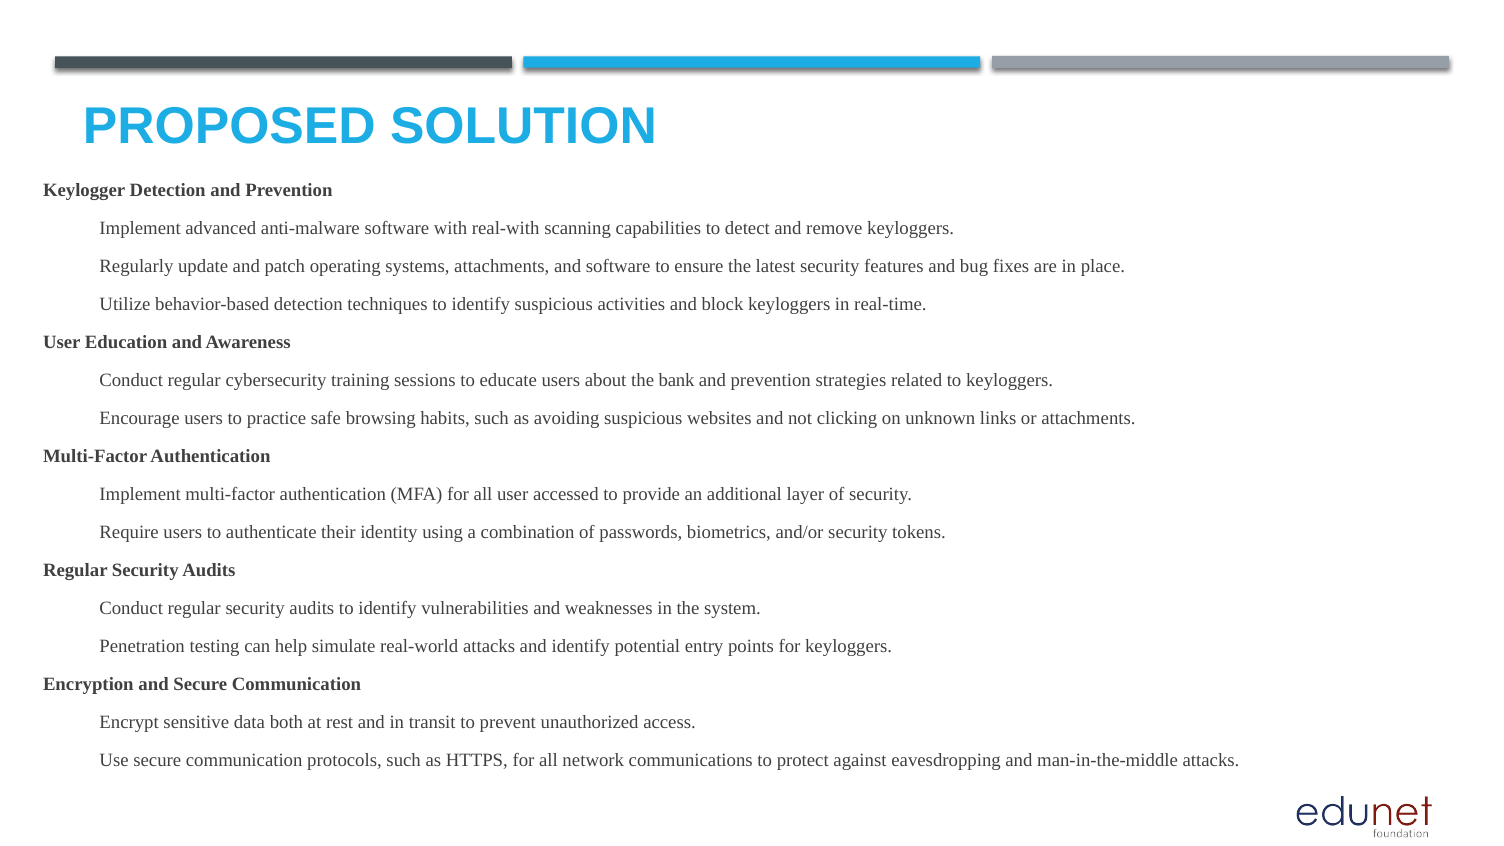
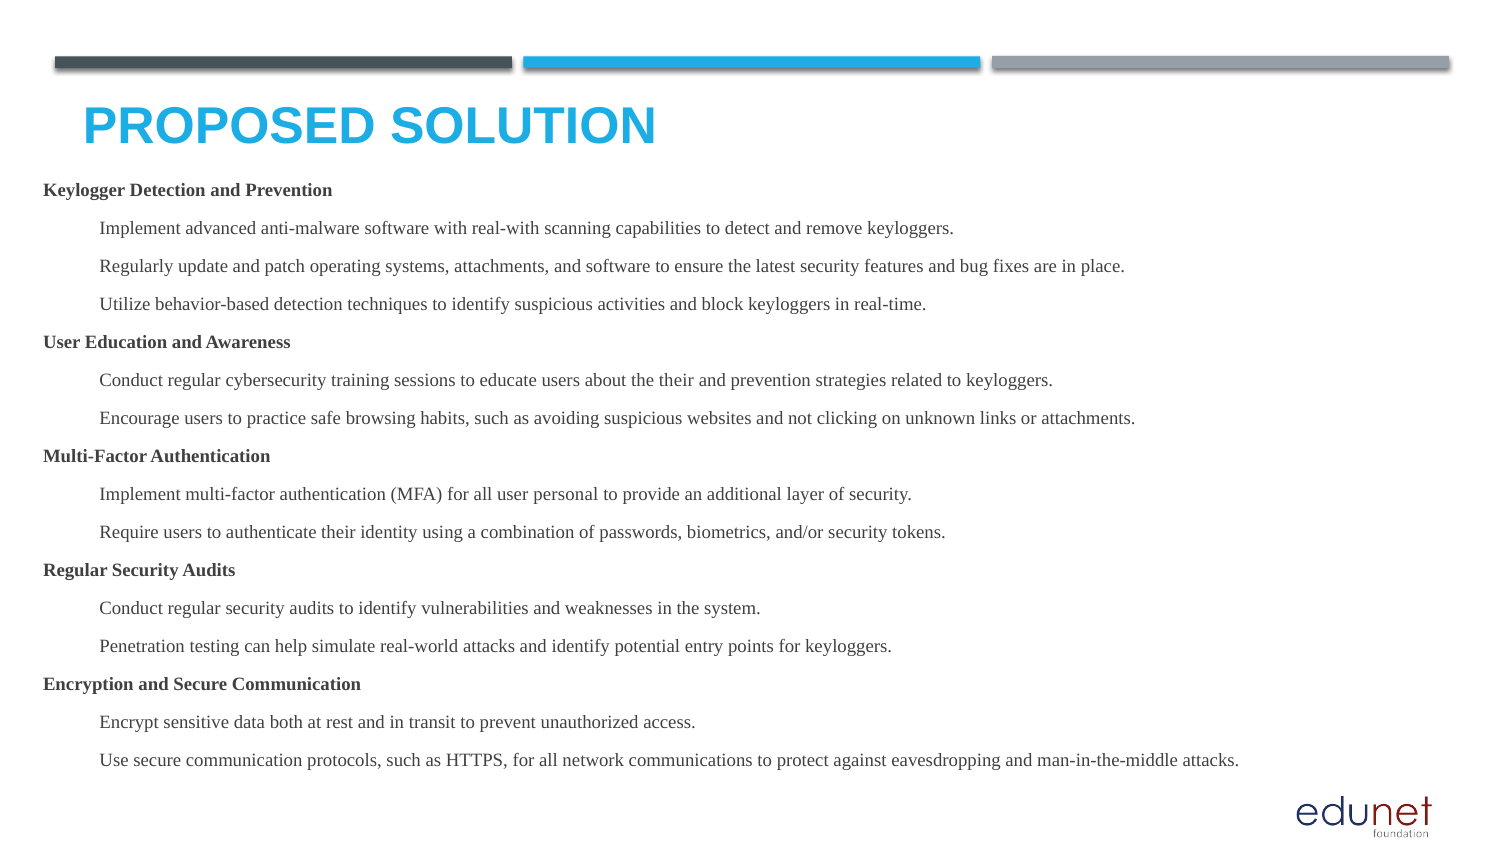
the bank: bank -> their (676, 380)
accessed: accessed -> personal (566, 494)
